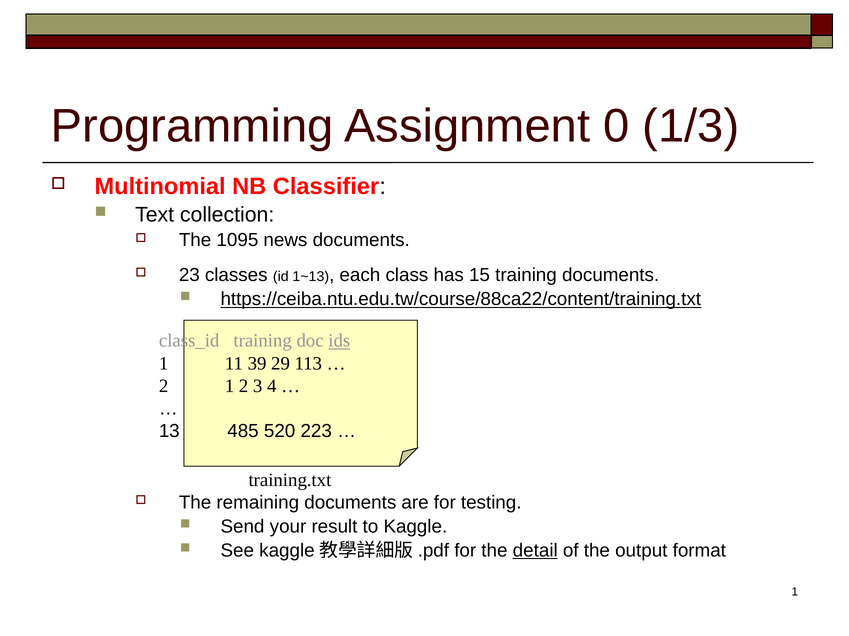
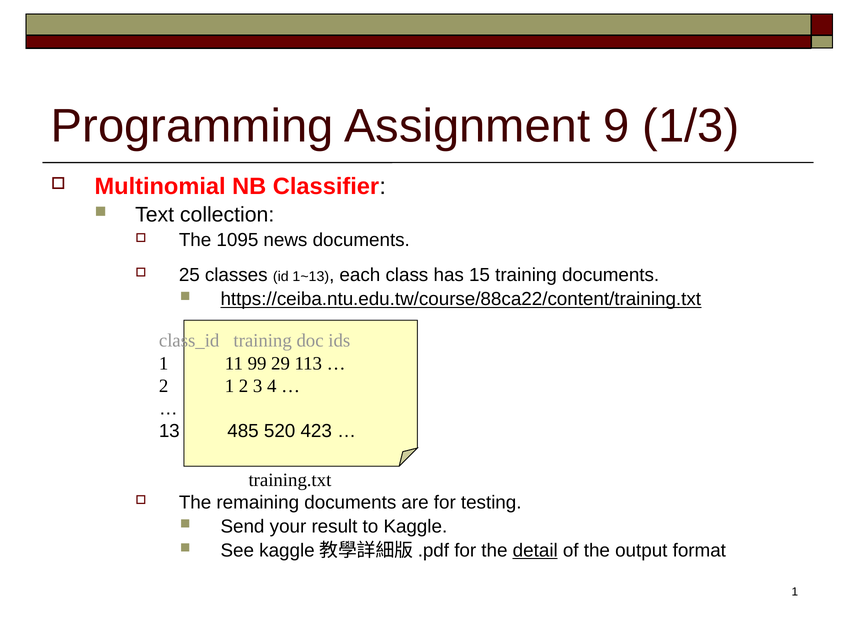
0: 0 -> 9 (616, 126)
23: 23 -> 25 (189, 275)
ids underline: present -> none (339, 341)
39: 39 -> 99 (257, 364)
223: 223 -> 423 (316, 432)
